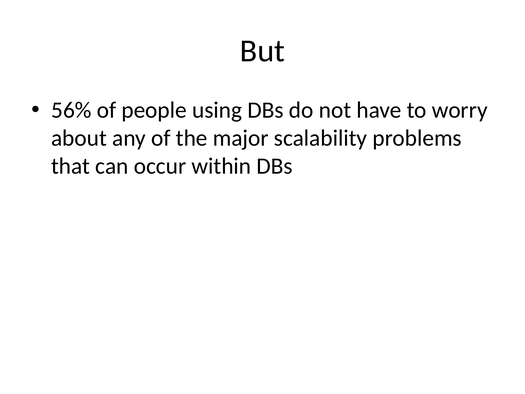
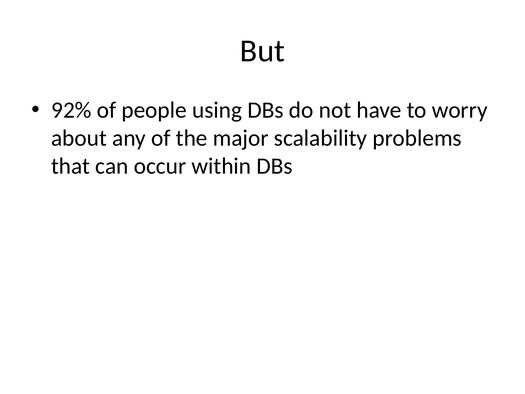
56%: 56% -> 92% (71, 110)
